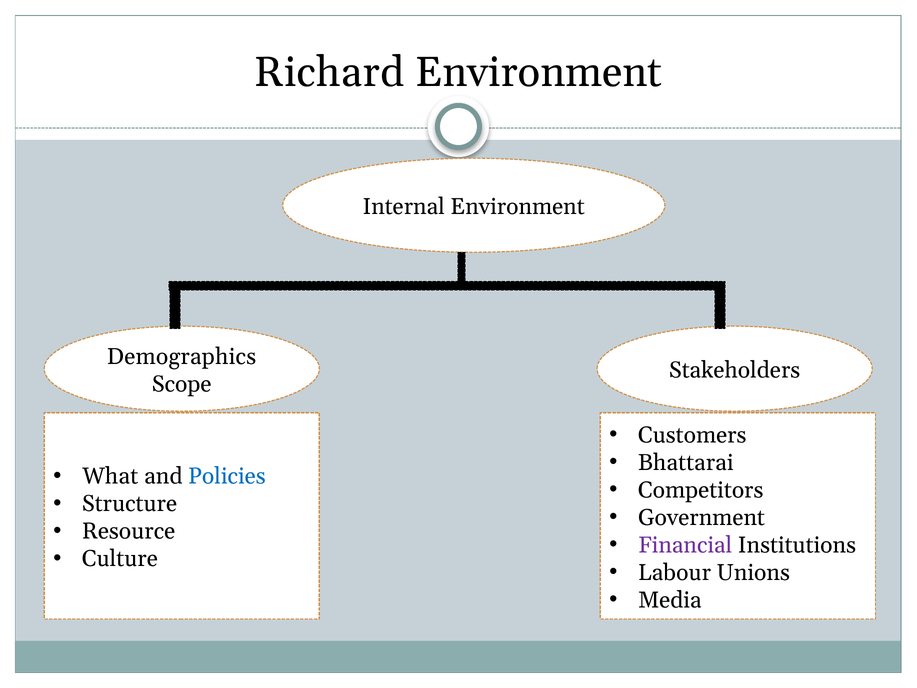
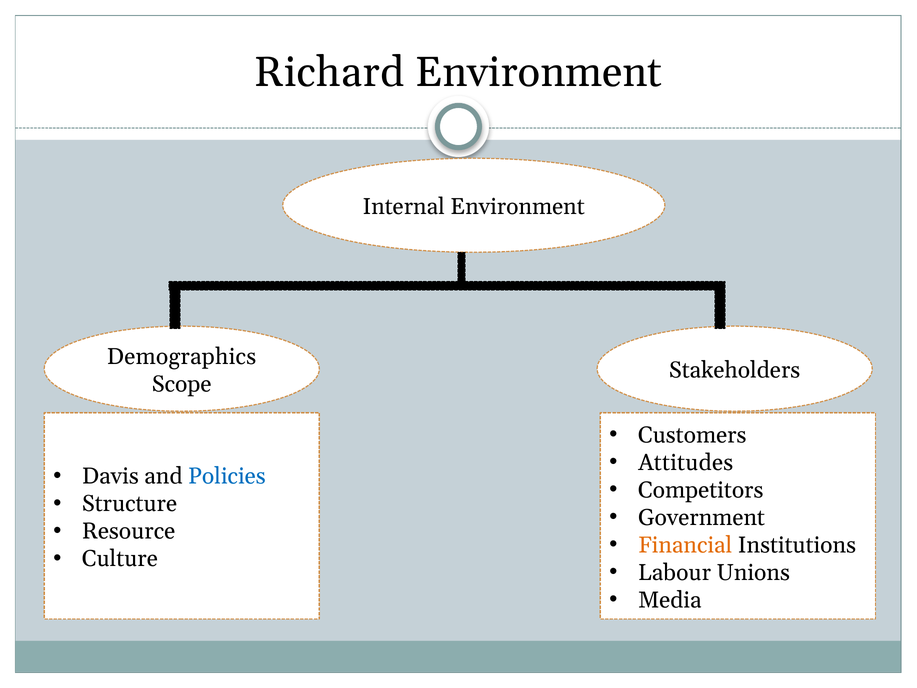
Bhattarai: Bhattarai -> Attitudes (686, 462)
What: What -> Davis (110, 476)
Financial colour: purple -> orange (685, 545)
